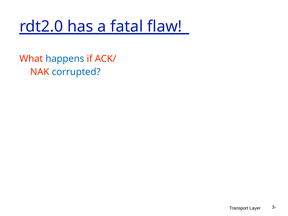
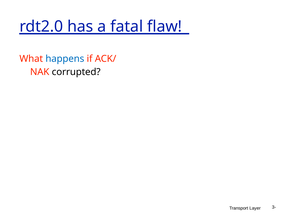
corrupted colour: blue -> black (76, 72)
